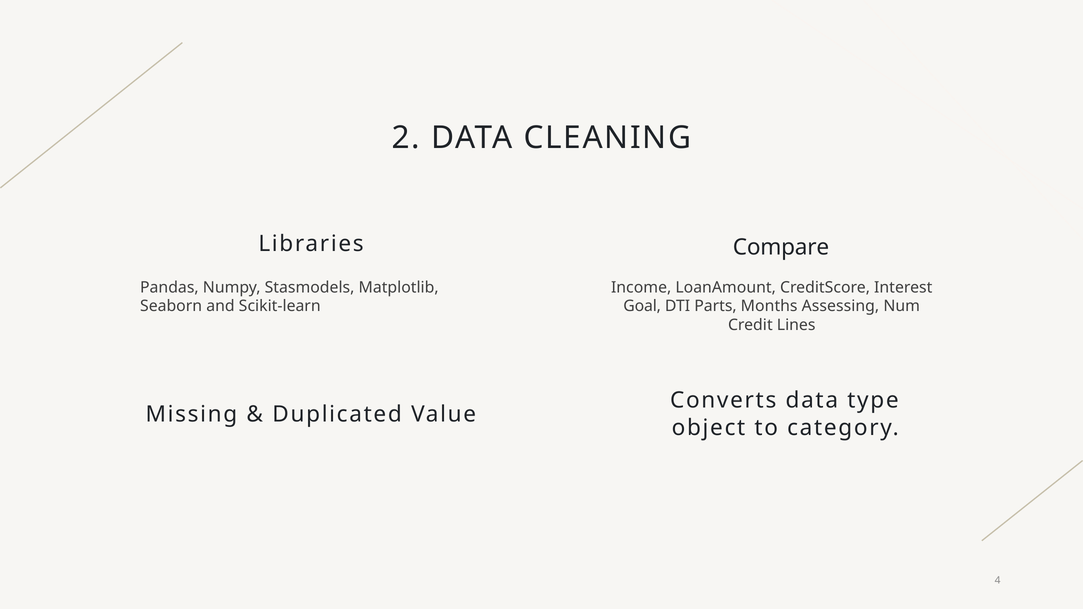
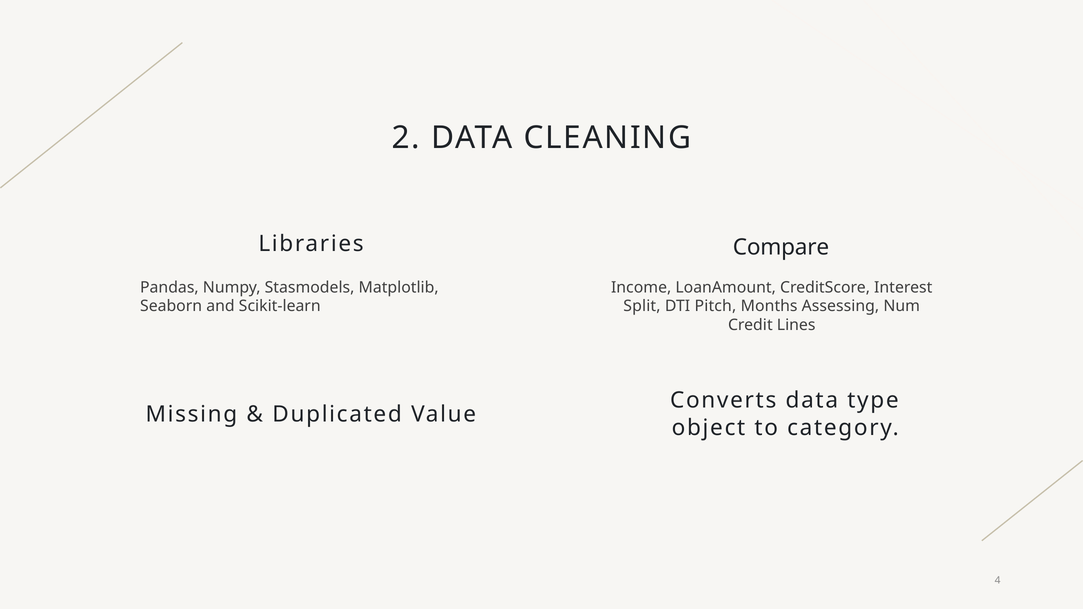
Goal: Goal -> Split (642, 306)
Parts: Parts -> Pitch (715, 306)
